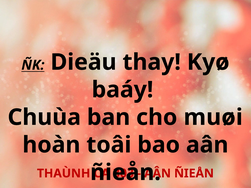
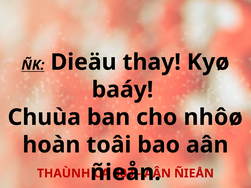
muøi: muøi -> nhôø (213, 117)
